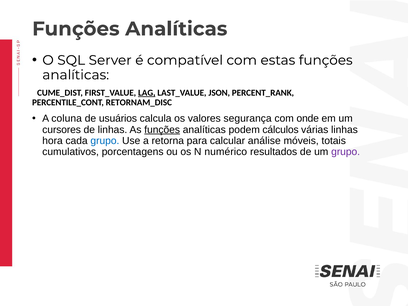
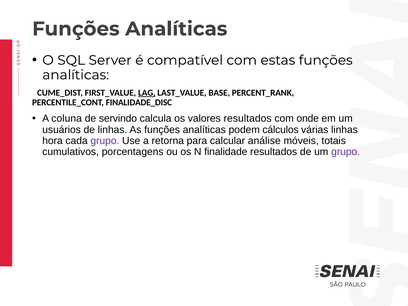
JSON: JSON -> BASE (219, 93)
RETORNAM_DISC: RETORNAM_DISC -> FINALIDADE_DISC (139, 103)
usuários: usuários -> servindo (118, 119)
valores segurança: segurança -> resultados (248, 119)
cursores: cursores -> usuários (62, 130)
funções underline: present -> none (162, 130)
grupo colour: blue -> purple (105, 141)
numérico: numérico -> finalidade (226, 152)
